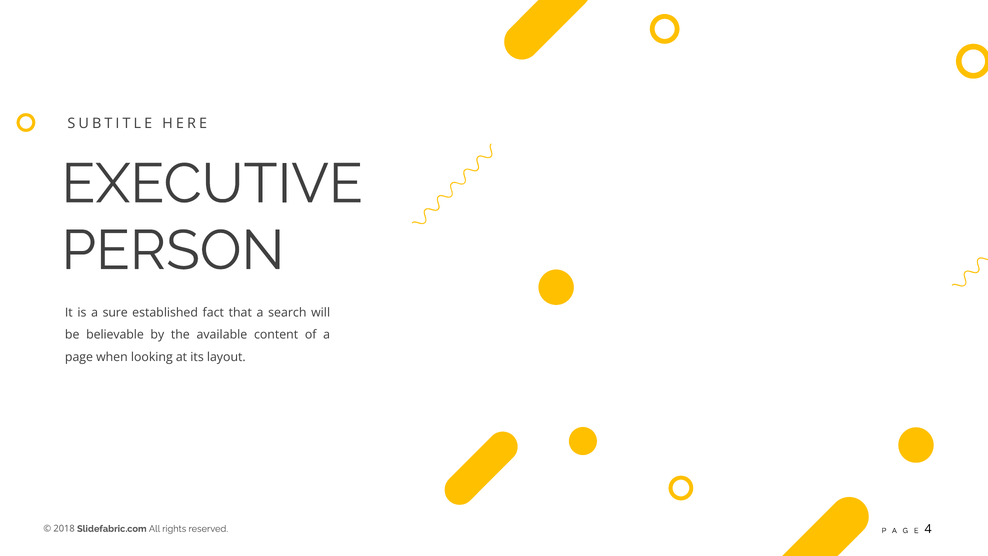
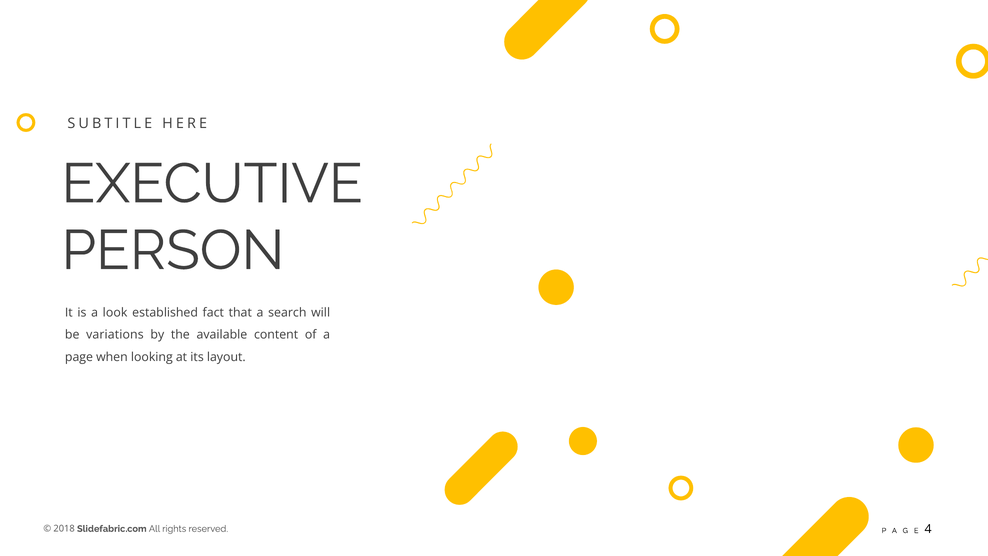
sure: sure -> look (115, 313)
believable: believable -> variations (115, 335)
